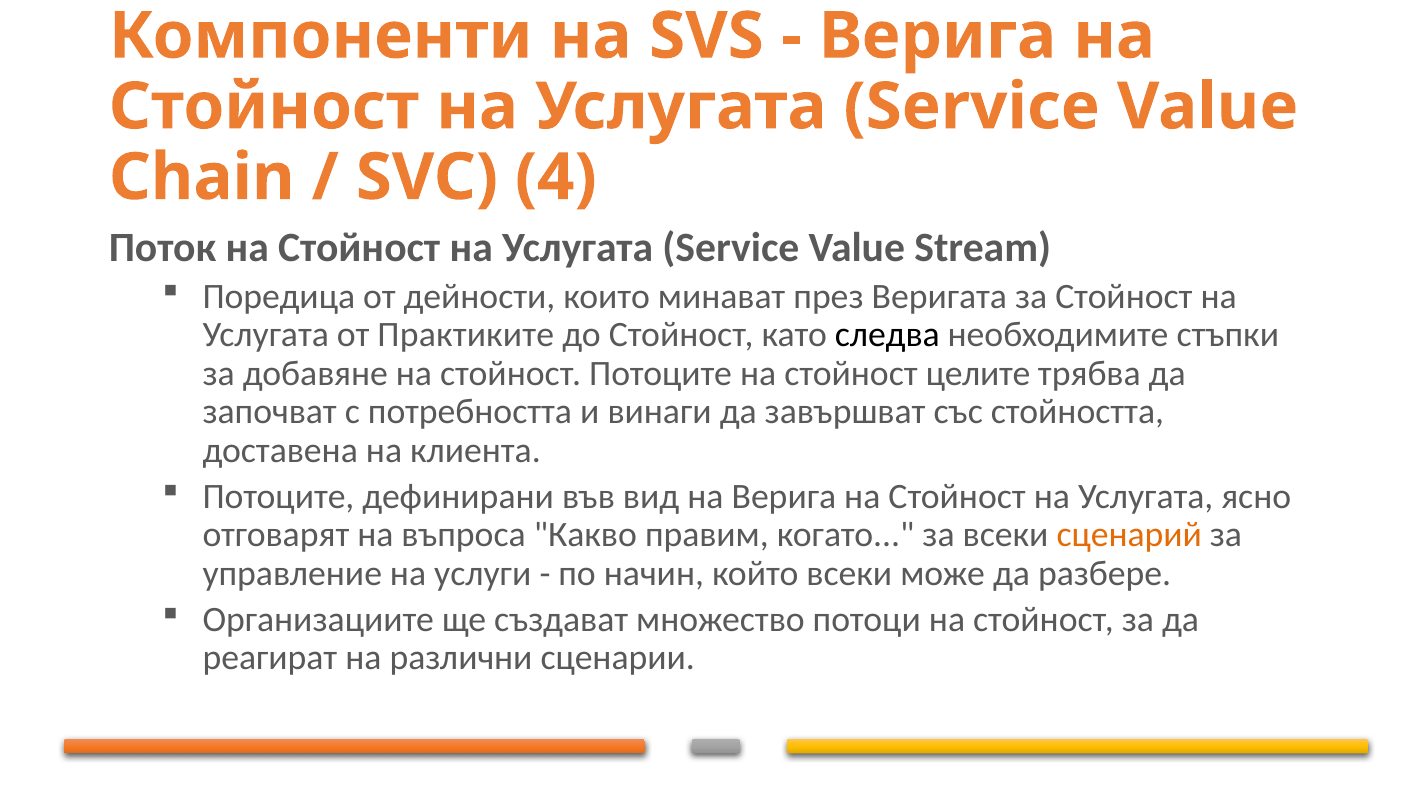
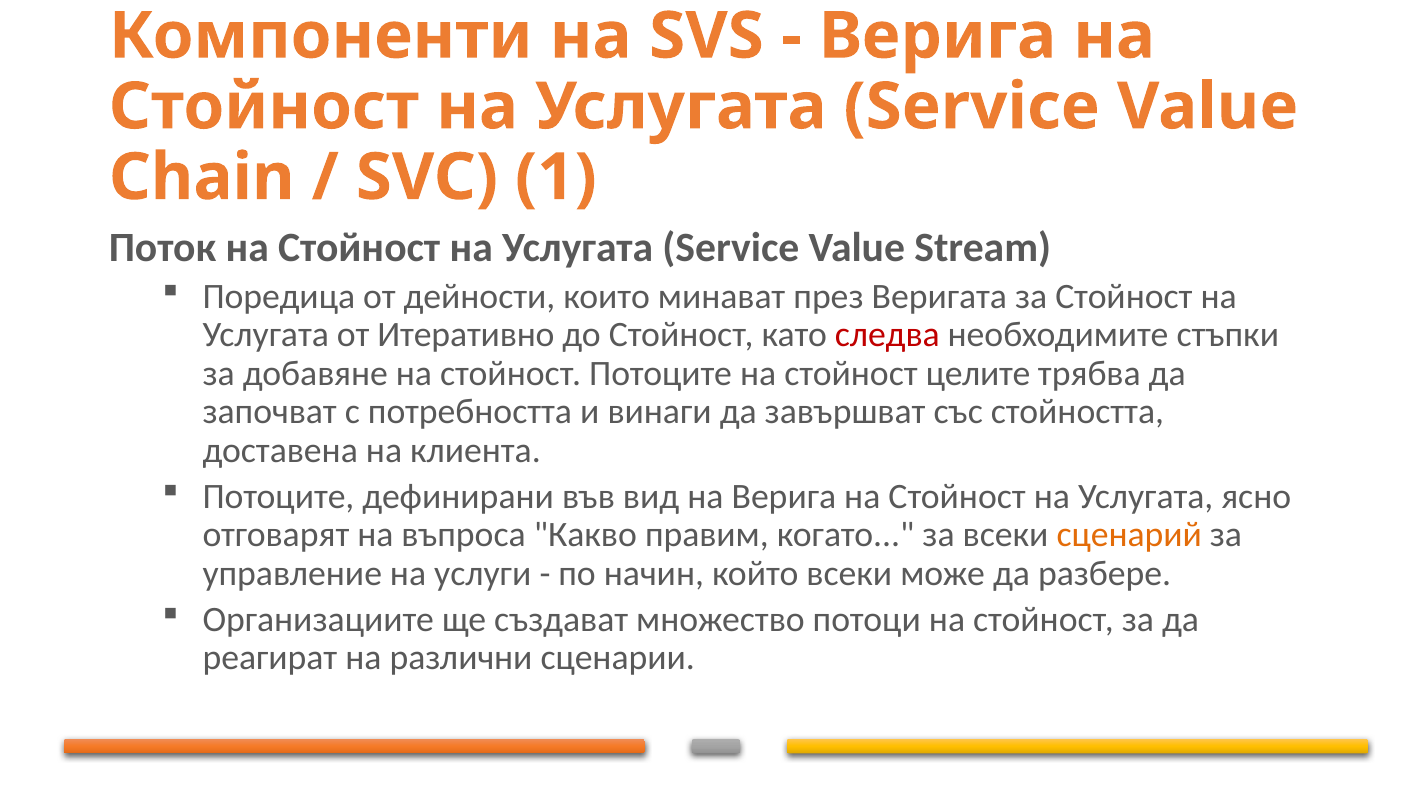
4: 4 -> 1 (556, 178)
Практиките: Практиките -> Итеративно (466, 335)
следва colour: black -> red (887, 335)
